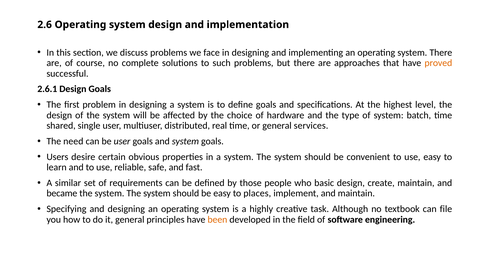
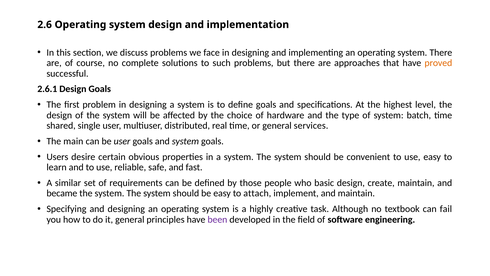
need: need -> main (73, 141)
places: places -> attach (257, 193)
file: file -> fail (446, 209)
been colour: orange -> purple (217, 219)
